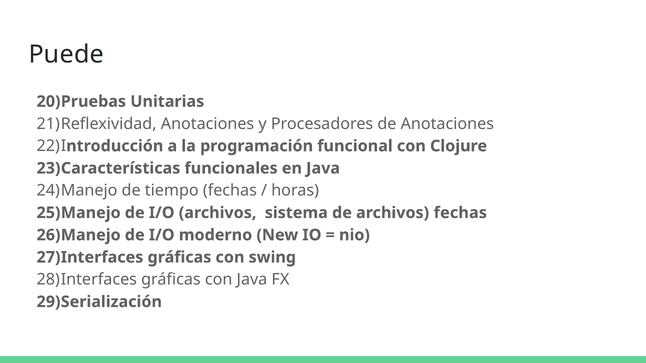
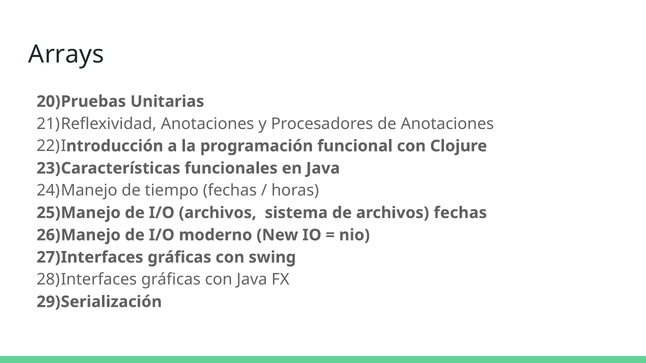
Puede: Puede -> Arrays (66, 55)
